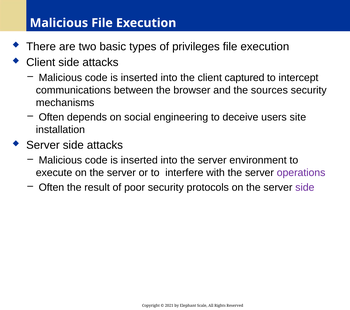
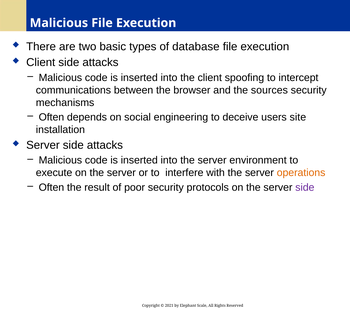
privileges: privileges -> database (196, 47)
captured: captured -> spoofing (244, 78)
operations colour: purple -> orange (301, 173)
